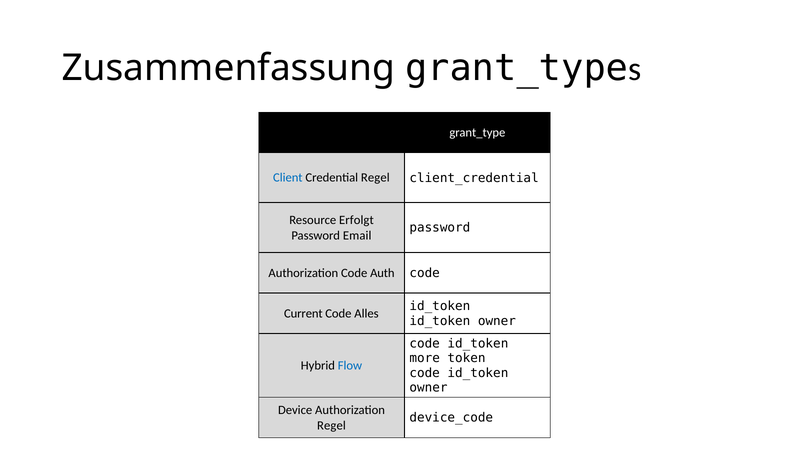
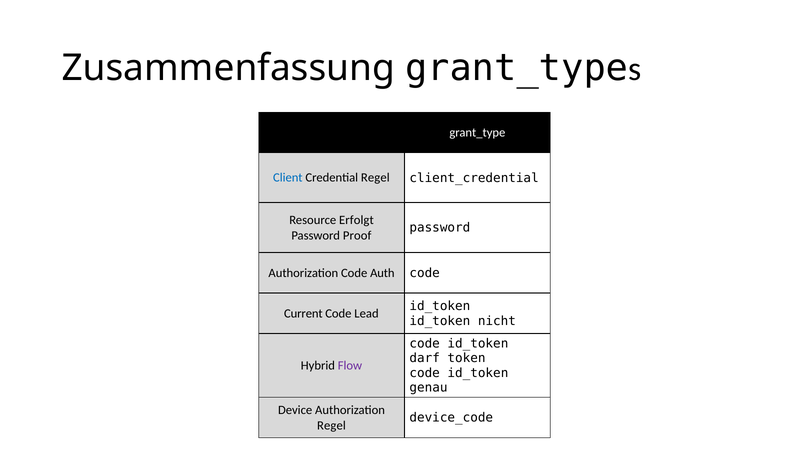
Email: Email -> Proof (357, 235)
Alles: Alles -> Lead (366, 313)
owner: owner -> nicht (497, 321)
more: more -> darf (425, 358)
Flow colour: blue -> purple (350, 366)
owner: owner -> genau (428, 388)
